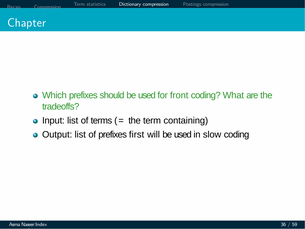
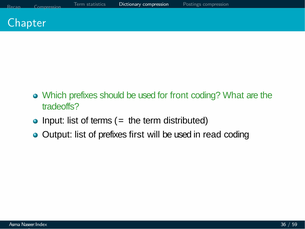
containing: containing -> distributed (186, 120)
slow: slow -> read (212, 134)
